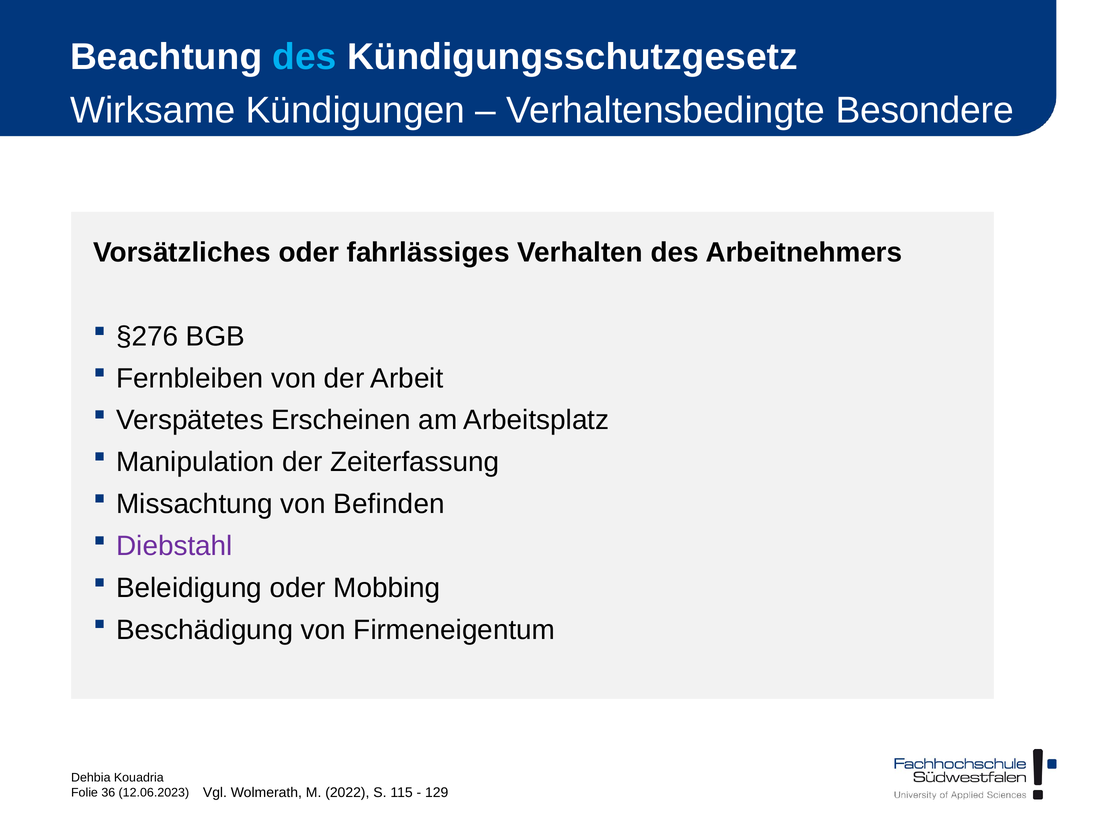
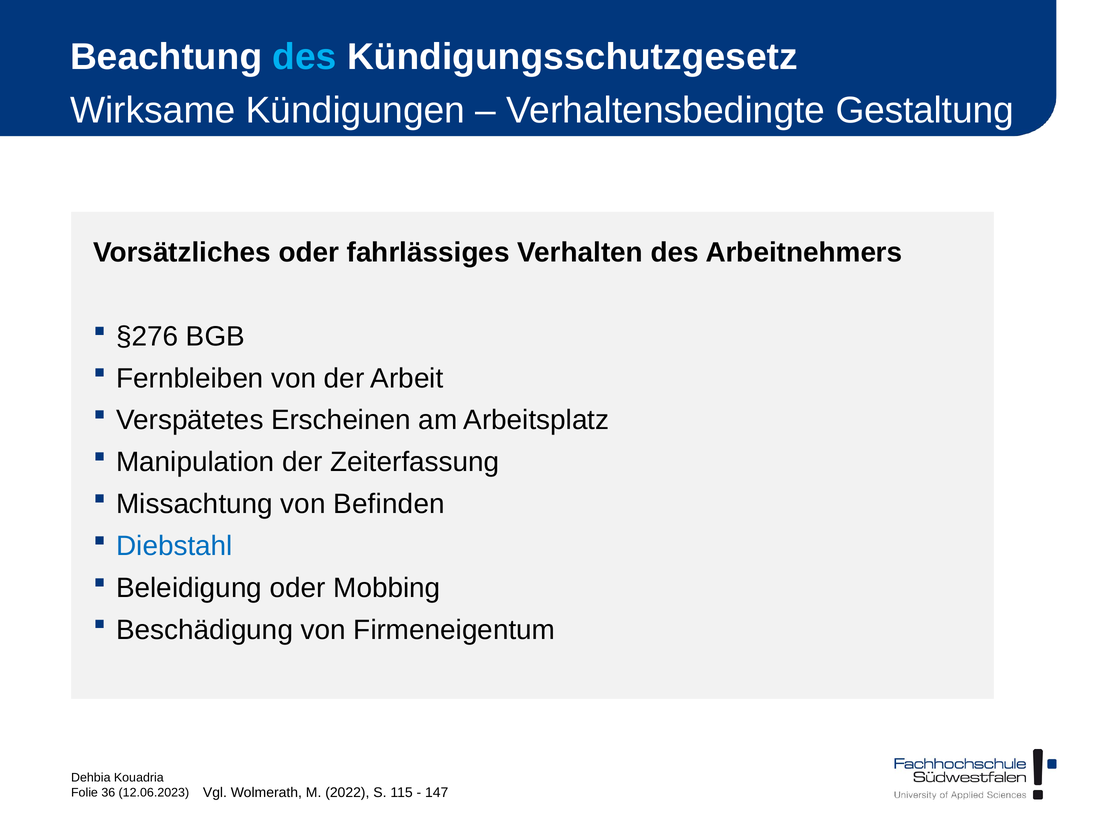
Besondere: Besondere -> Gestaltung (925, 111)
Diebstahl colour: purple -> blue (174, 546)
129: 129 -> 147 (437, 792)
